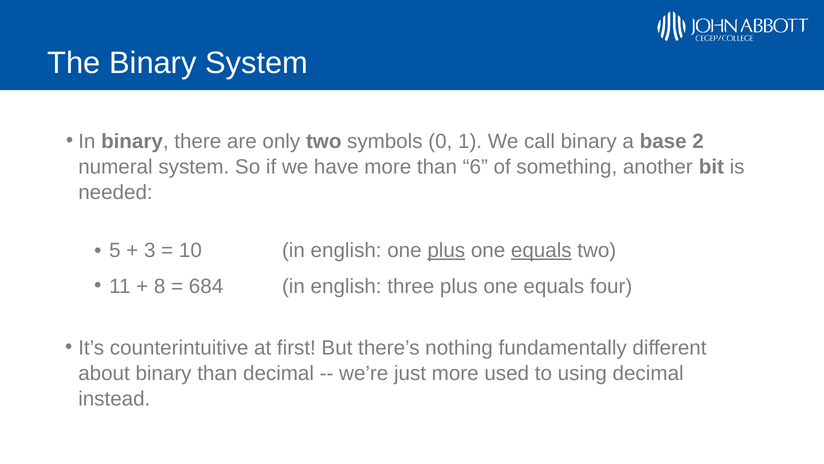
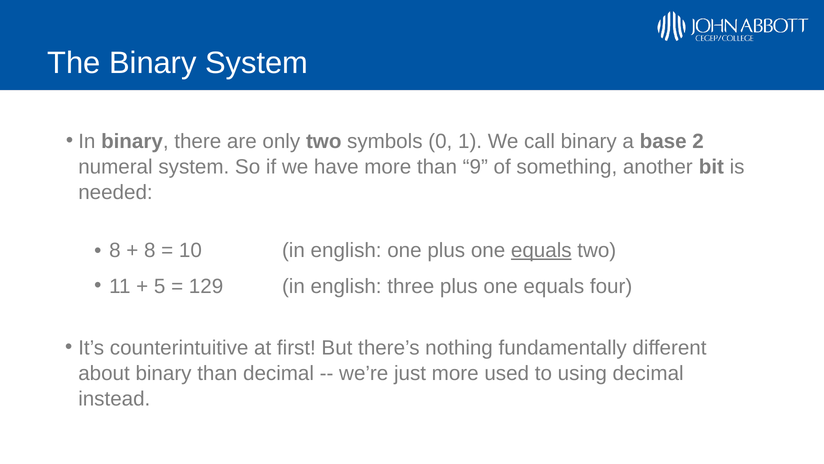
6: 6 -> 9 (475, 167)
5: 5 -> 8 (115, 250)
3: 3 -> 8 (150, 250)
plus underline: present -> none (446, 250)
8: 8 -> 5 (160, 286)
684: 684 -> 129 (206, 286)
